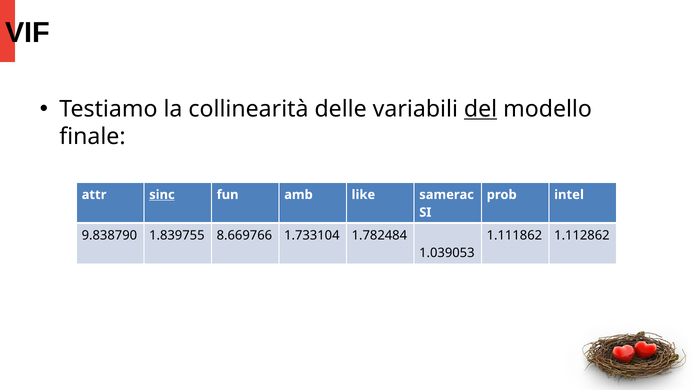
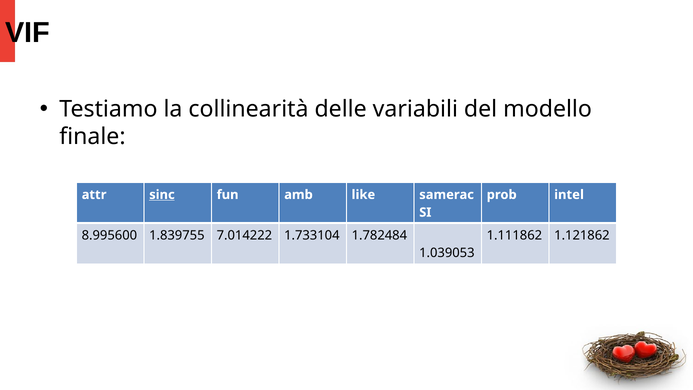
del underline: present -> none (481, 109)
9.838790: 9.838790 -> 8.995600 (109, 235)
8.669766: 8.669766 -> 7.014222 (244, 235)
1.112862: 1.112862 -> 1.121862 (582, 235)
